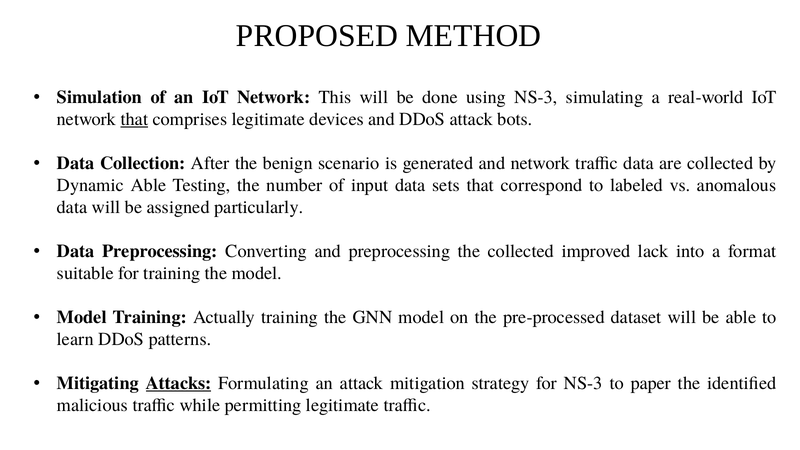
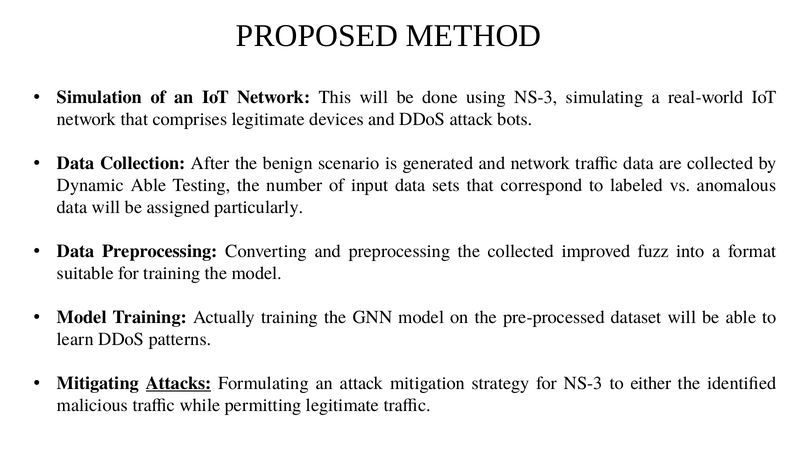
that underline: present -> none (134, 119)
lack: lack -> fuzz (653, 251)
paper: paper -> either (651, 383)
